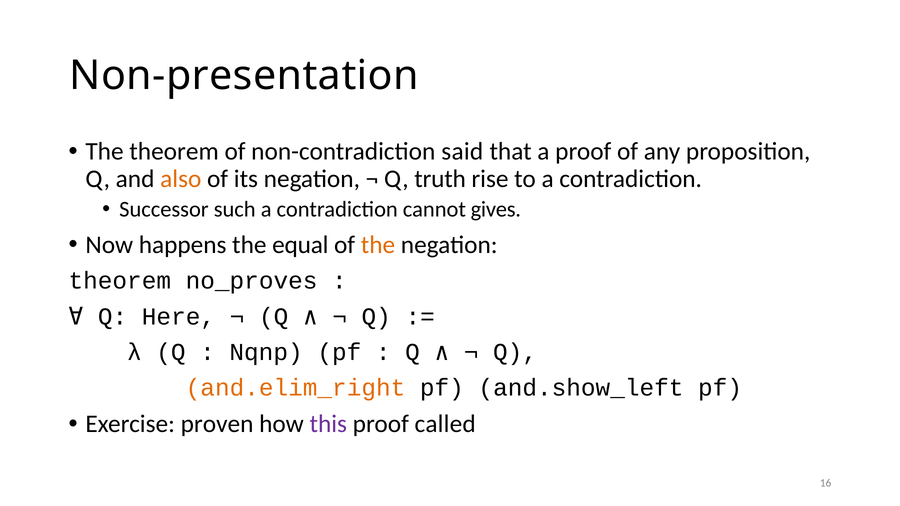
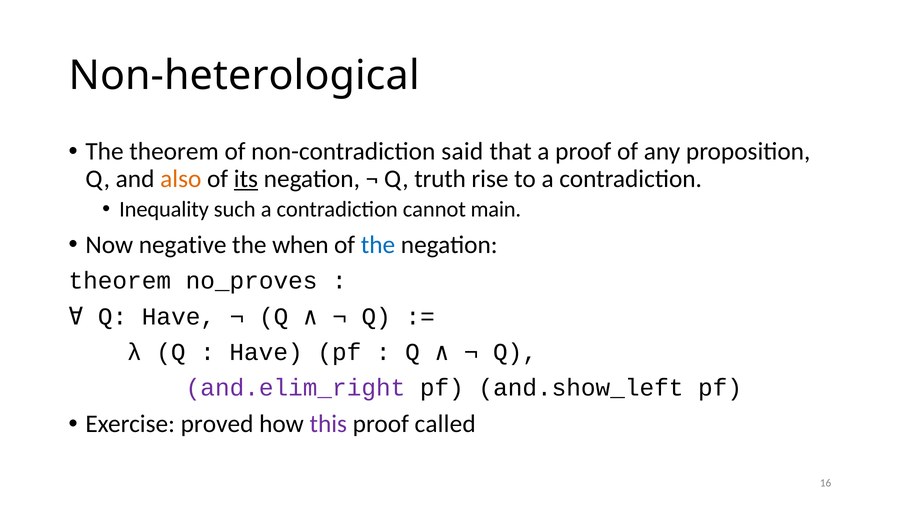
Non-presentation: Non-presentation -> Non-heterological (244, 76)
its underline: none -> present (246, 179)
Successor: Successor -> Inequality (164, 210)
gives: gives -> main (496, 210)
happens: happens -> negative (183, 245)
equal: equal -> when (300, 245)
the colour: orange -> blue (378, 245)
Q Here: Here -> Have (178, 317)
Nqnp: Nqnp -> Have (266, 352)
and.elim_right colour: orange -> purple (296, 388)
proven: proven -> proved (217, 424)
